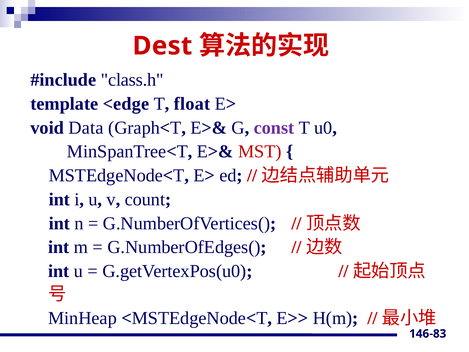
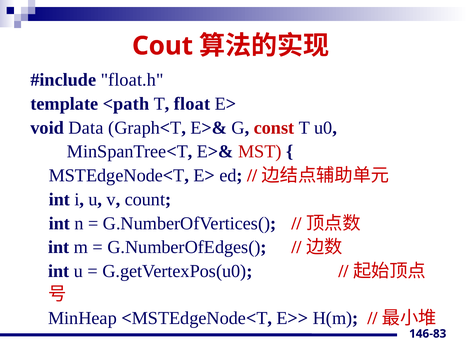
Dest: Dest -> Cout (163, 46)
class.h: class.h -> float.h (132, 80)
<edge: <edge -> <path (126, 104)
const colour: purple -> red (274, 128)
